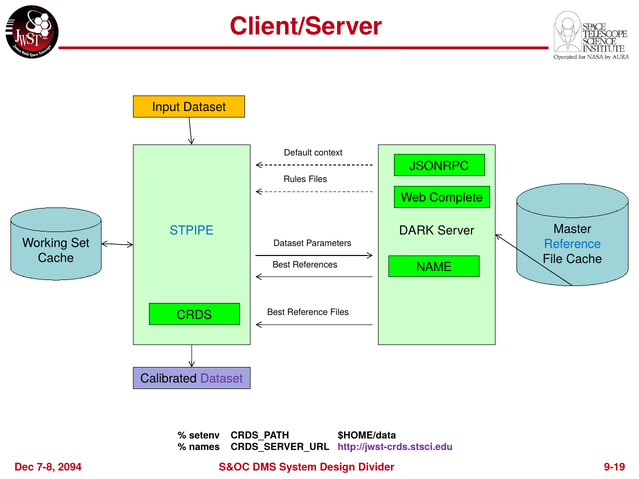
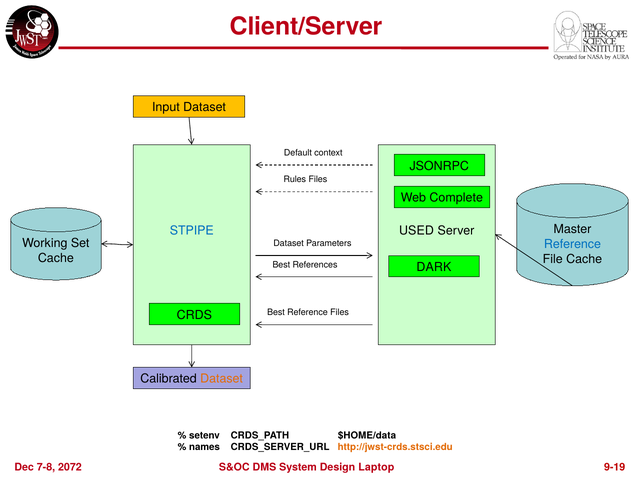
DARK: DARK -> USED (416, 231)
NAME: NAME -> DARK (434, 267)
Dataset colour: purple -> orange (222, 379)
http://jwst-crds.stsci.edu colour: purple -> orange (395, 448)
2094: 2094 -> 2072 (70, 468)
Divider: Divider -> Laptop (376, 468)
